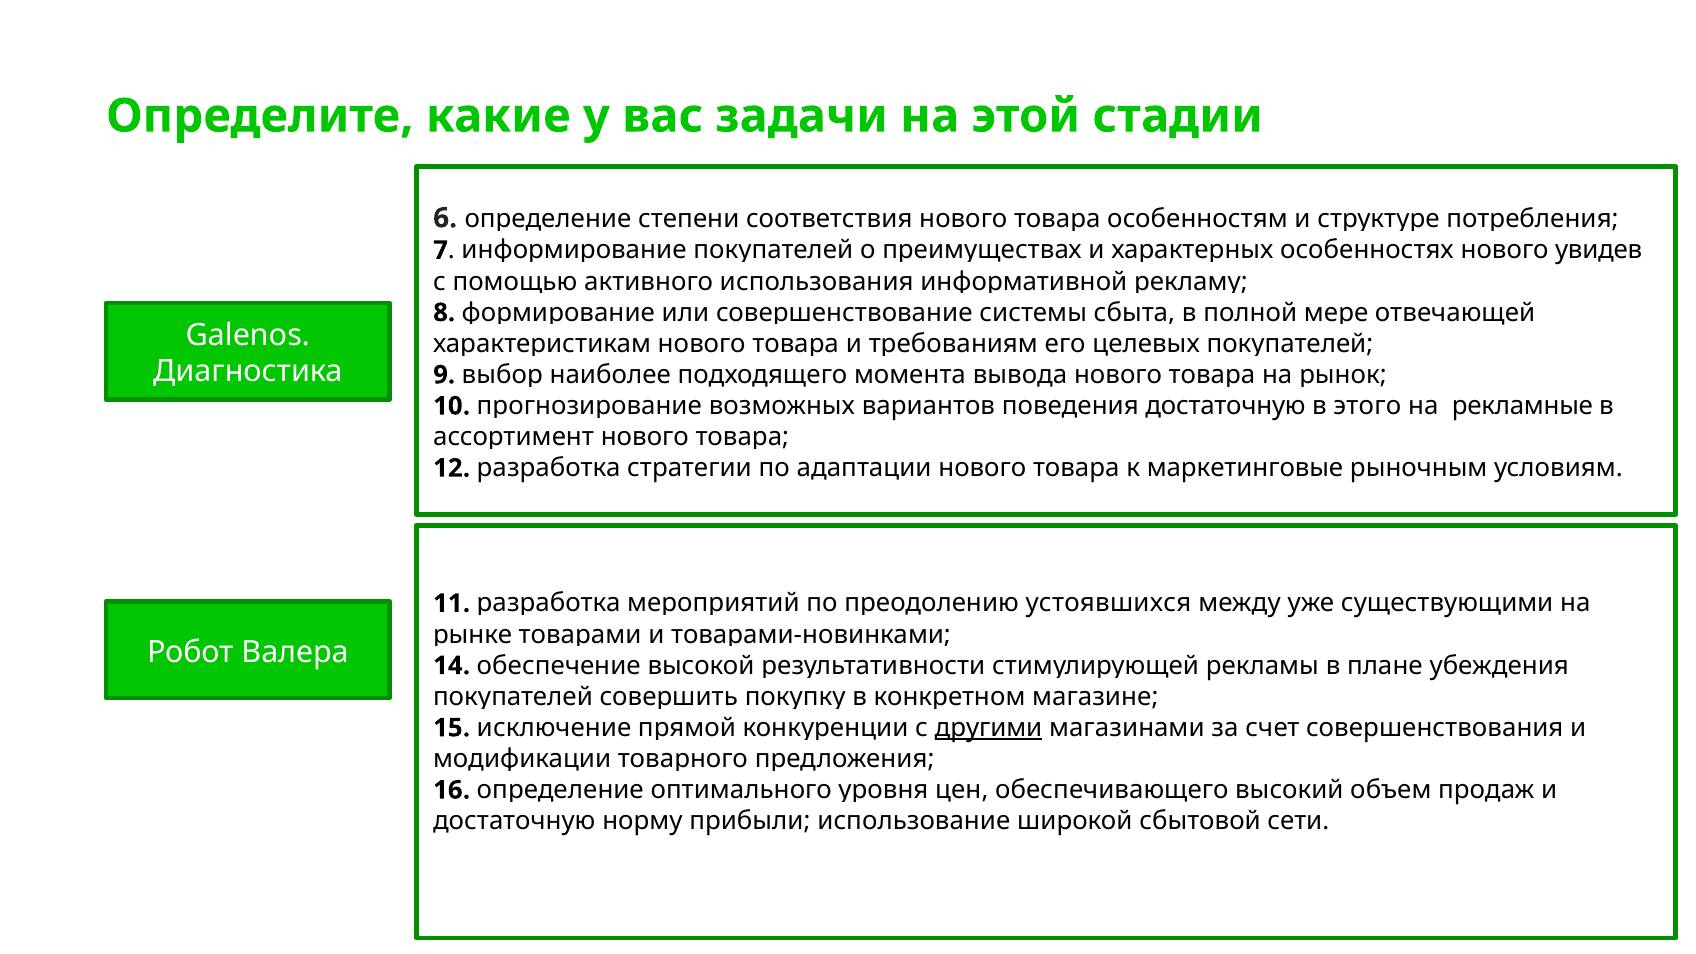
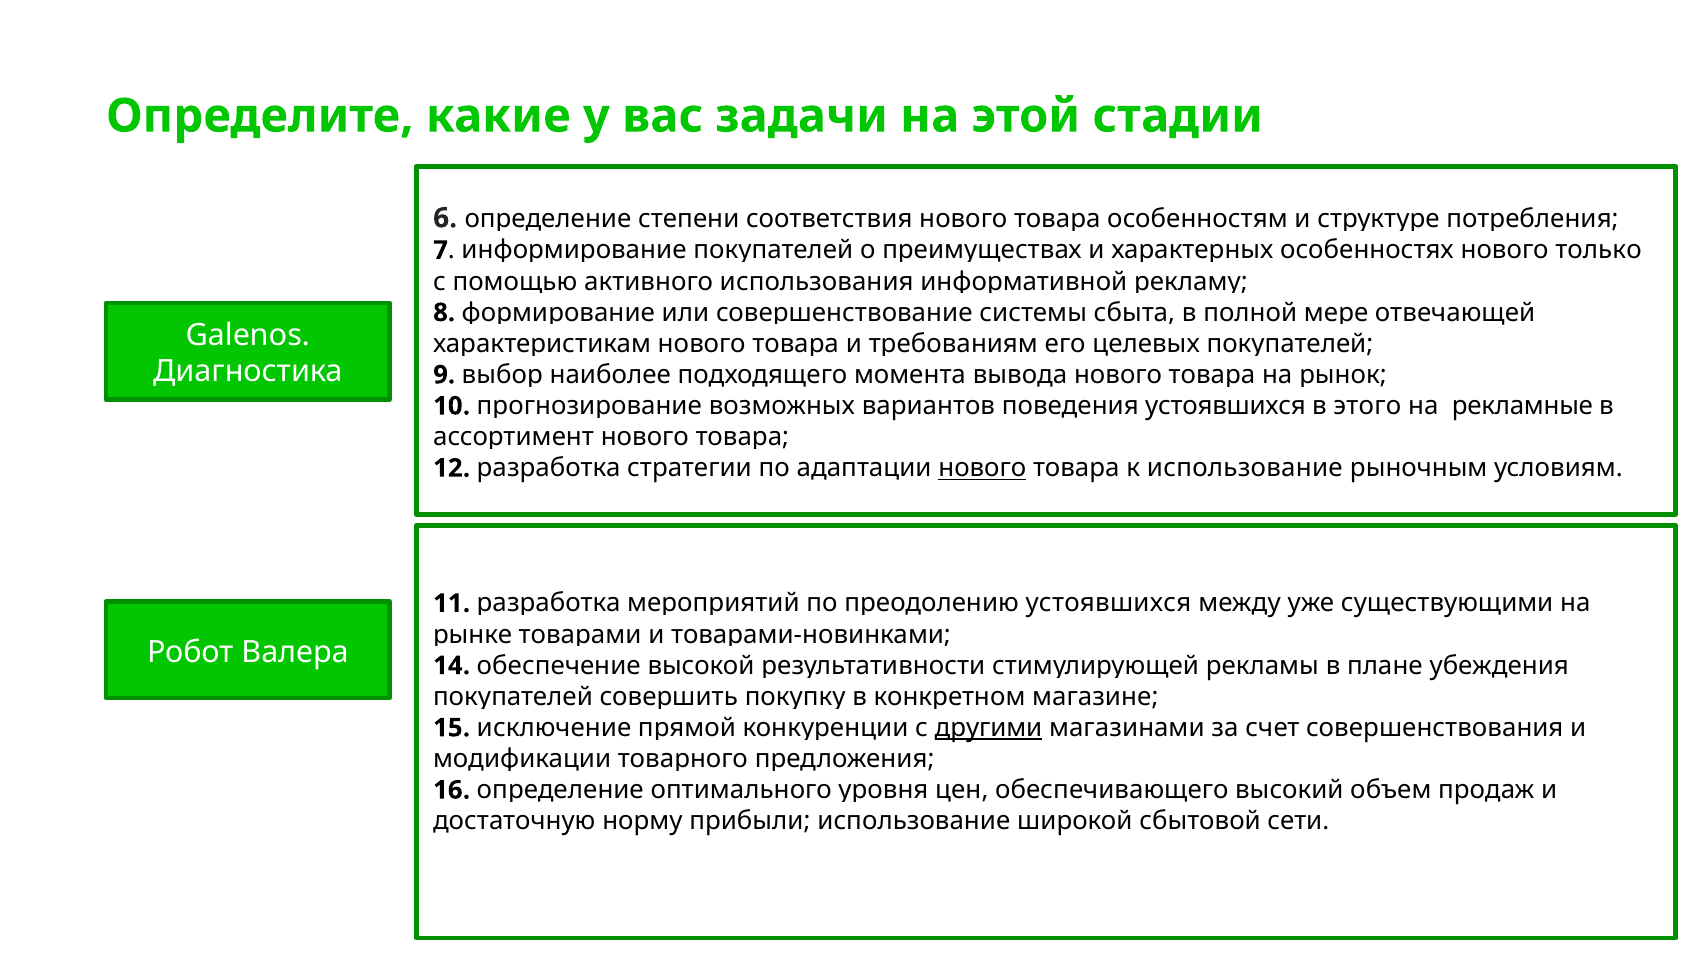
увидев: увидев -> только (1598, 250)
поведения достаточную: достаточную -> устоявшихся (1226, 406)
нового underline: none -> present (982, 468)
к маркетинговые: маркетинговые -> использование (1245, 468)
